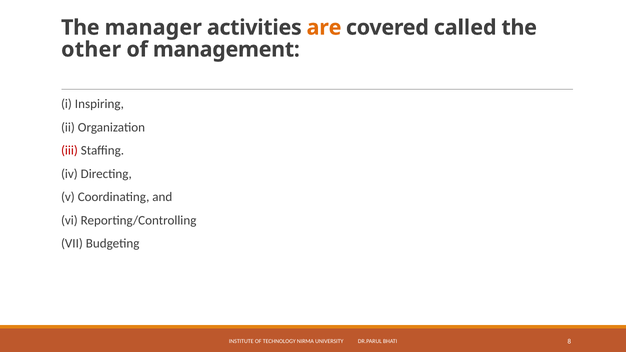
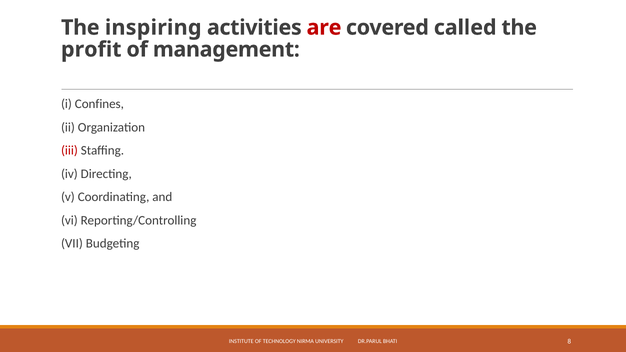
manager: manager -> inspiring (153, 28)
are colour: orange -> red (324, 28)
other: other -> profit (91, 50)
Inspiring: Inspiring -> Confines (99, 104)
